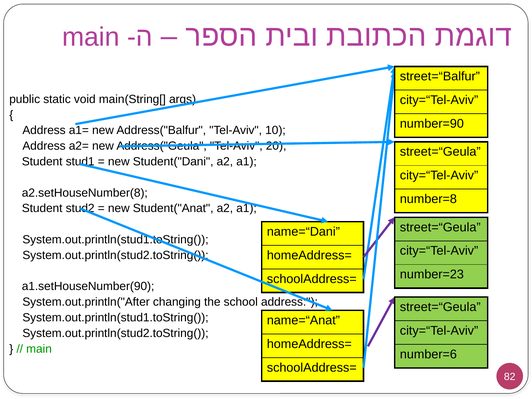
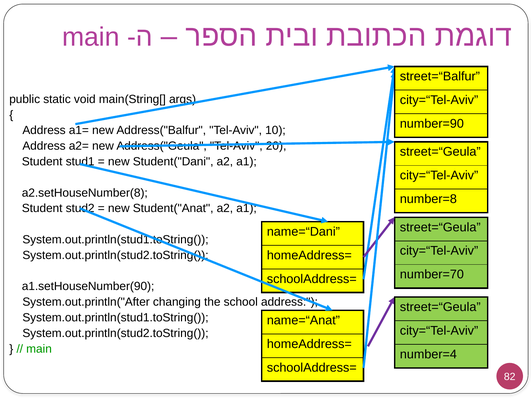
number=23: number=23 -> number=70 (432, 274)
number=6: number=6 -> number=4 (428, 354)
